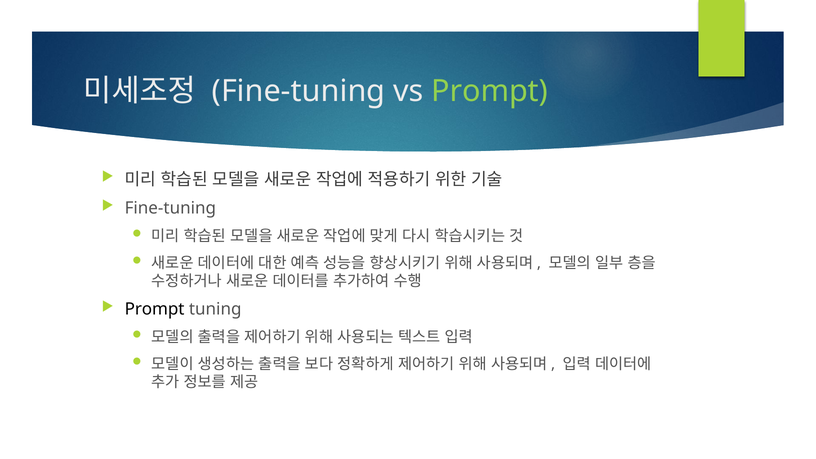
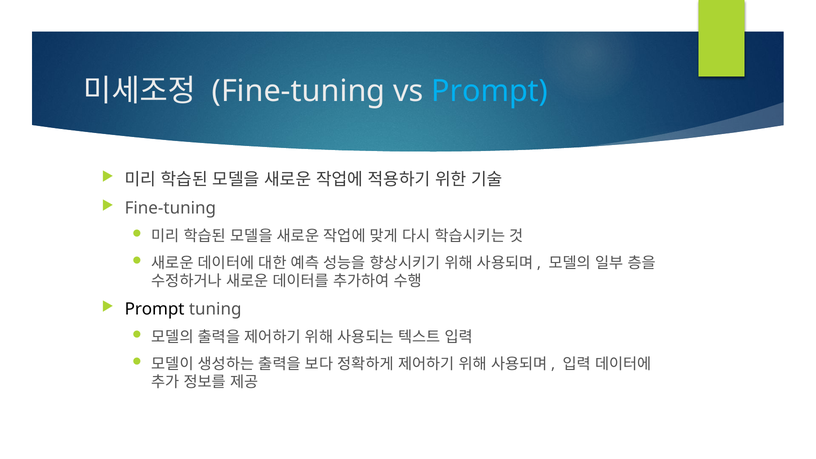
Prompt colour: light green -> light blue (490, 91)
